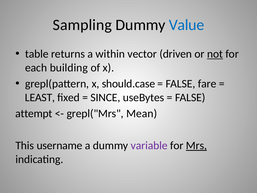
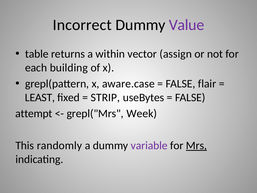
Sampling: Sampling -> Incorrect (82, 25)
Value colour: blue -> purple (187, 25)
driven: driven -> assign (176, 54)
not underline: present -> none (215, 54)
should.case: should.case -> aware.case (128, 84)
fare: fare -> flair (207, 84)
SINCE: SINCE -> STRIP (105, 97)
Mean: Mean -> Week (142, 113)
username: username -> randomly (59, 145)
